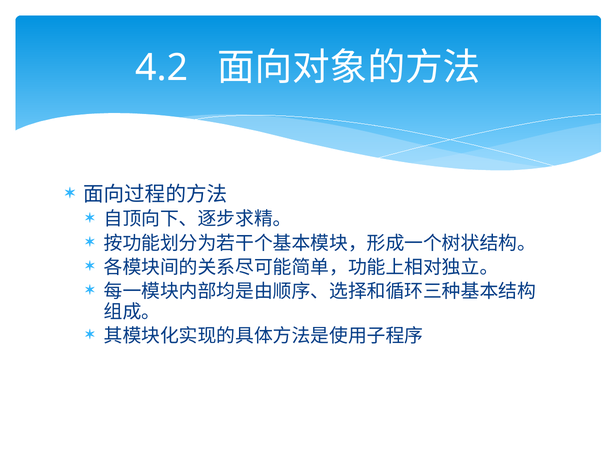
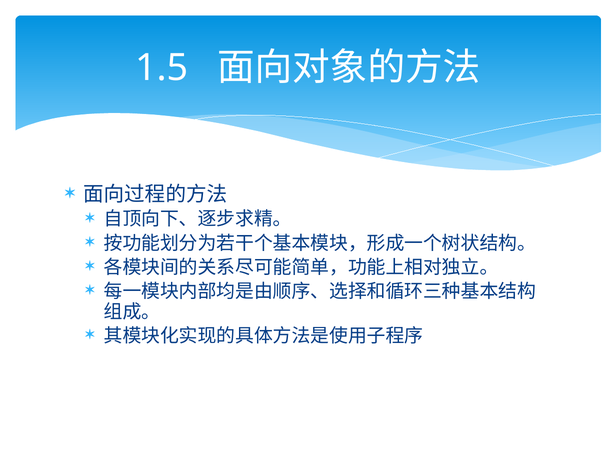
4.2: 4.2 -> 1.5 (162, 68)
